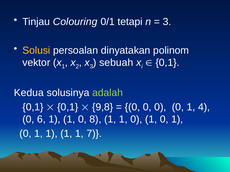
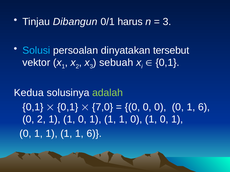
Colouring: Colouring -> Dibangun (75, 22)
tetapi: tetapi -> harus (130, 22)
Solusi colour: yellow -> light blue (36, 50)
polinom: polinom -> tersebut (171, 50)
9,8: 9,8 -> 7,0 (103, 107)
0 1 4: 4 -> 6 (204, 107)
0 6: 6 -> 2 (41, 120)
8: 8 -> 1 (95, 120)
1 1 7: 7 -> 6 (94, 134)
